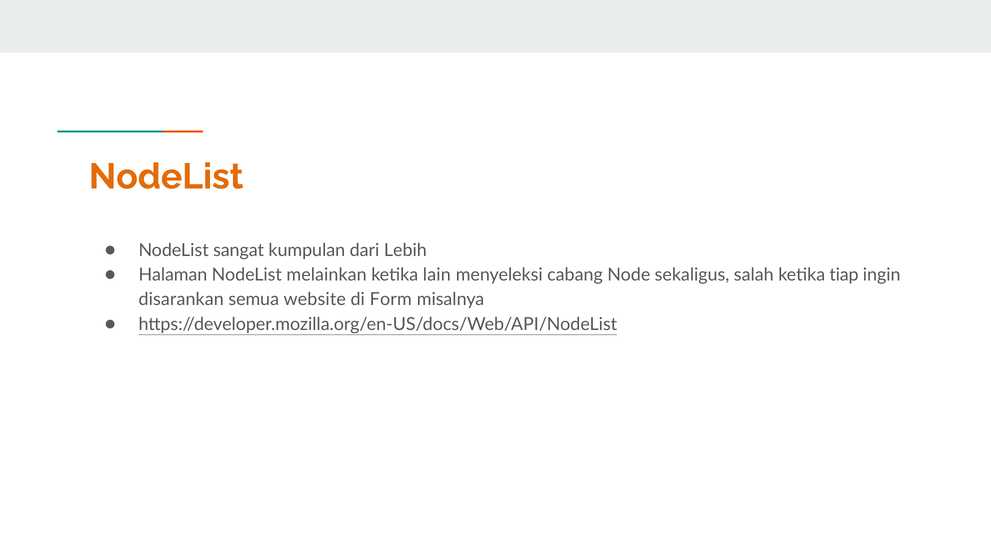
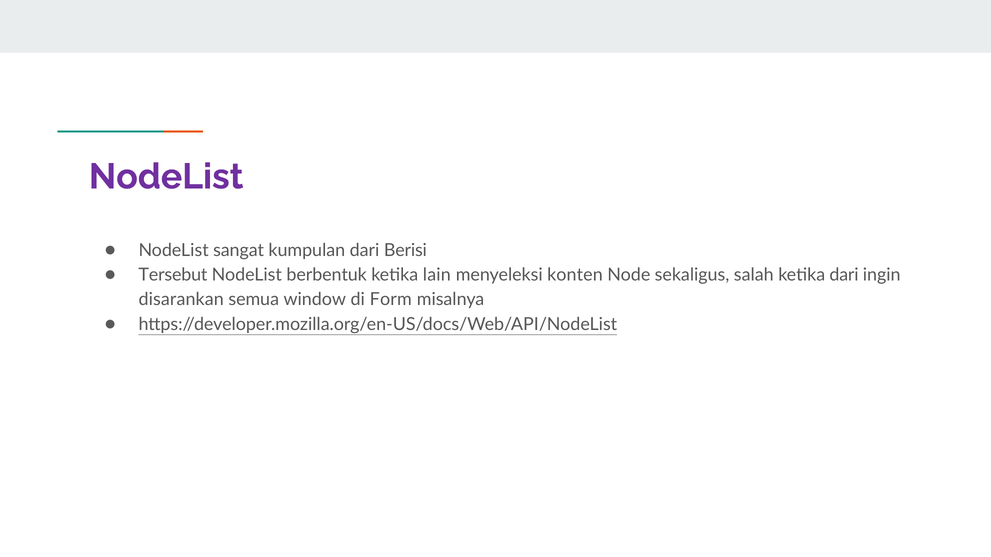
NodeList colour: orange -> purple (166, 177)
Lebih: Lebih -> Berisi (405, 250)
Halaman: Halaman -> Tersebut (173, 275)
melainkan: melainkan -> berbentuk (327, 275)
cabang: cabang -> konten (575, 275)
ketika tiap: tiap -> dari (844, 275)
website: website -> window (315, 300)
